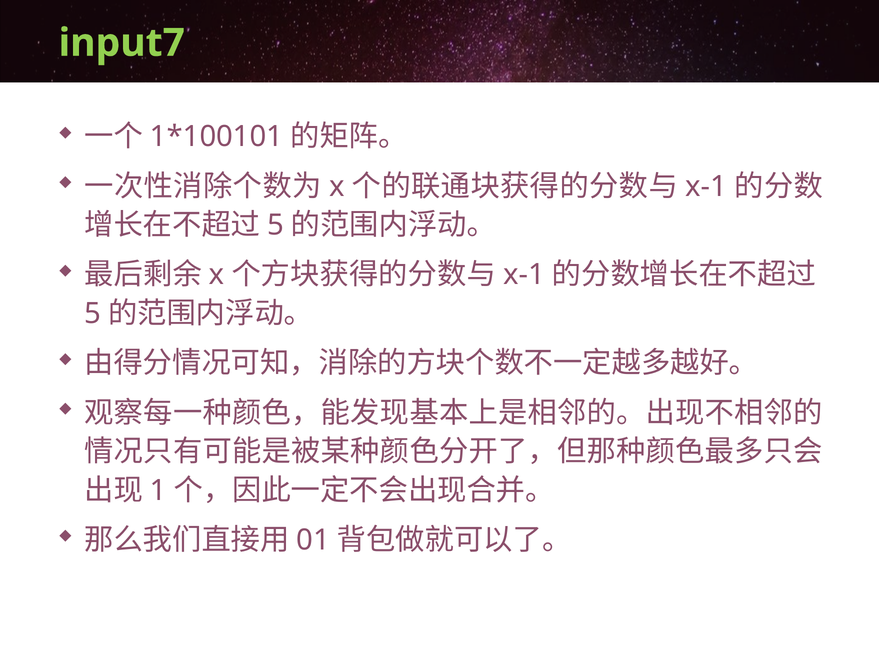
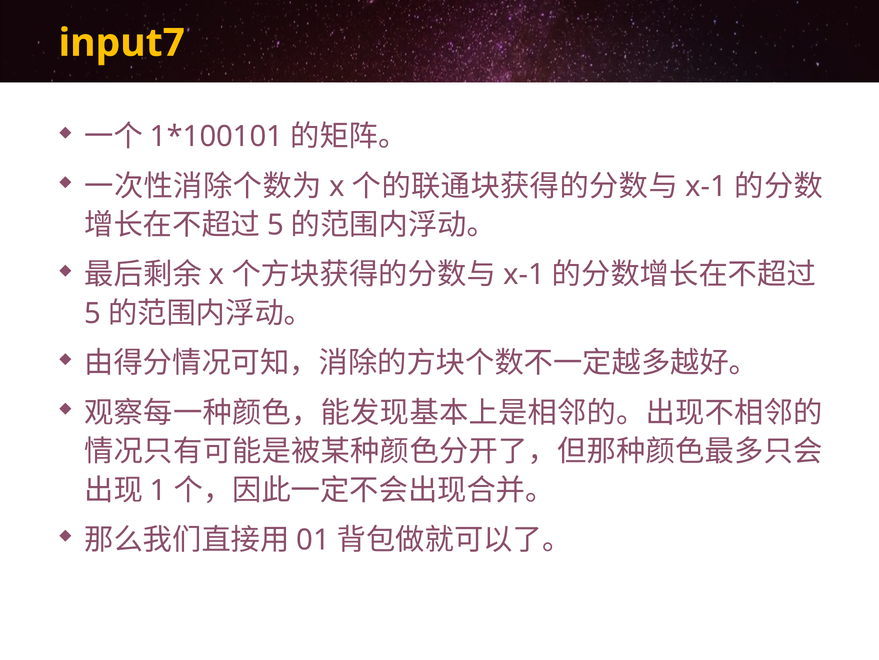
input7 colour: light green -> yellow (122, 43)
